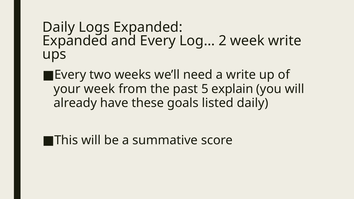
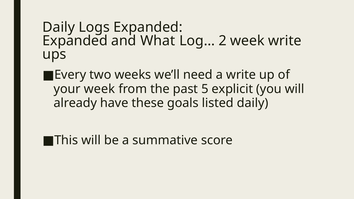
and Every: Every -> What (158, 41)
explain: explain -> explicit (232, 89)
